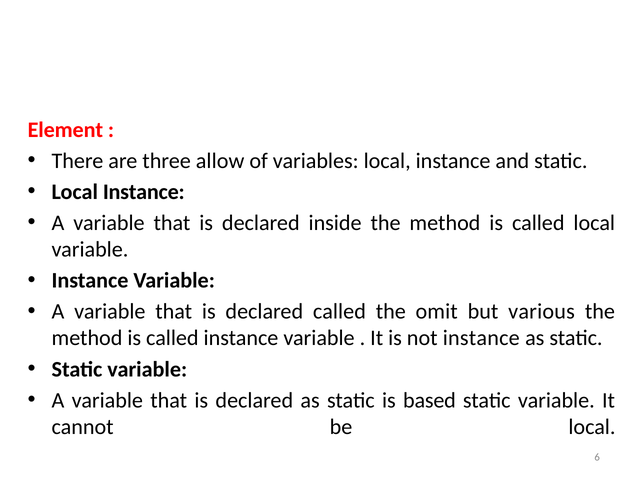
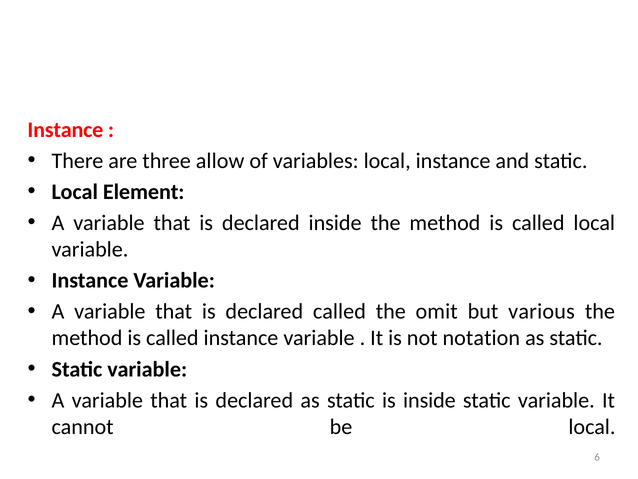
Element: Element -> Instance (65, 130)
Instance: Instance -> Element (144, 192)
not instance: instance -> notation (481, 338)
is based: based -> inside (429, 400)
